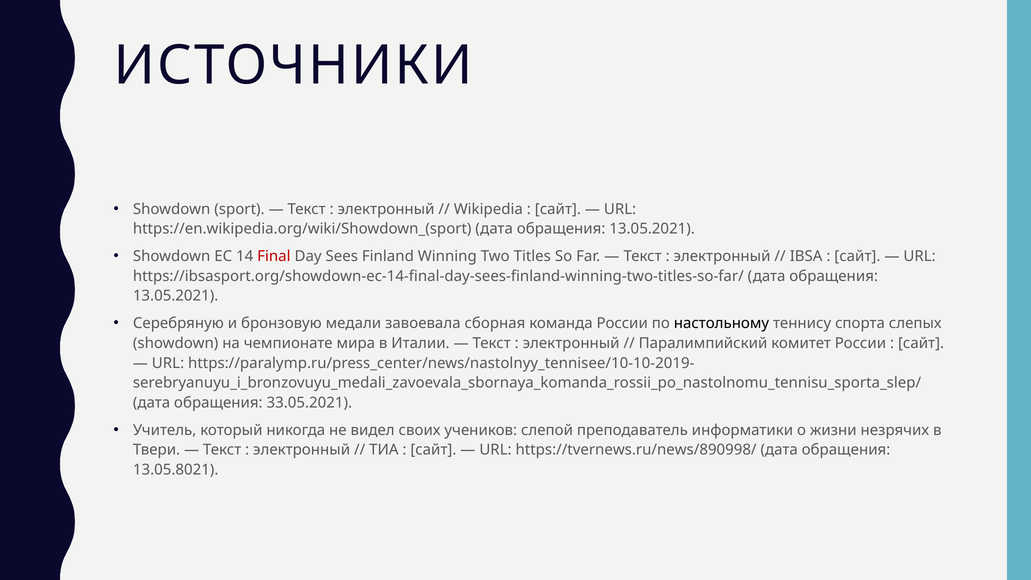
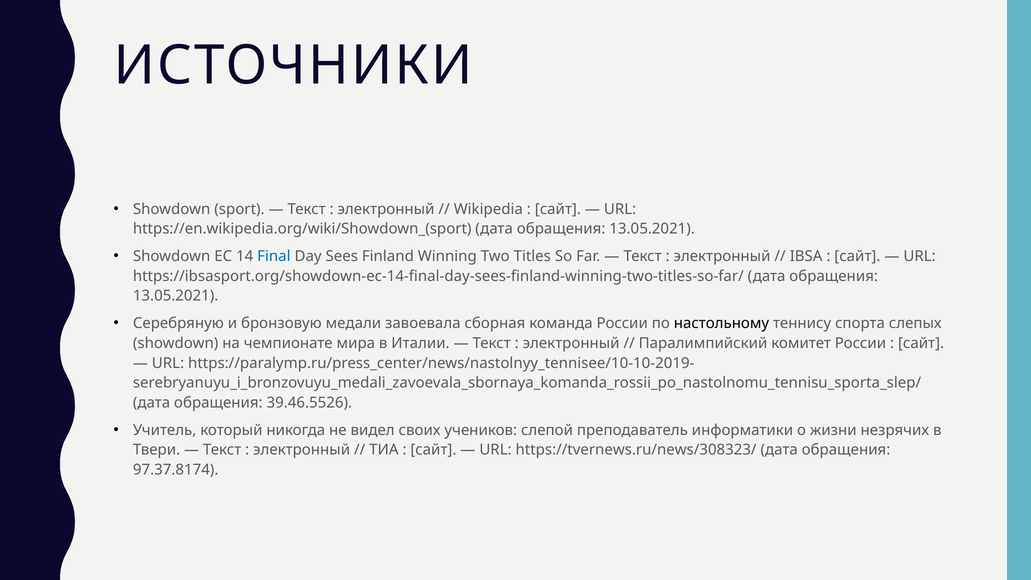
Final colour: red -> blue (274, 256)
33.05.2021: 33.05.2021 -> 39.46.5526 (309, 403)
https://tvernews.ru/news/890998/: https://tvernews.ru/news/890998/ -> https://tvernews.ru/news/308323/ (636, 450)
13.05.8021: 13.05.8021 -> 97.37.8174 (176, 470)
